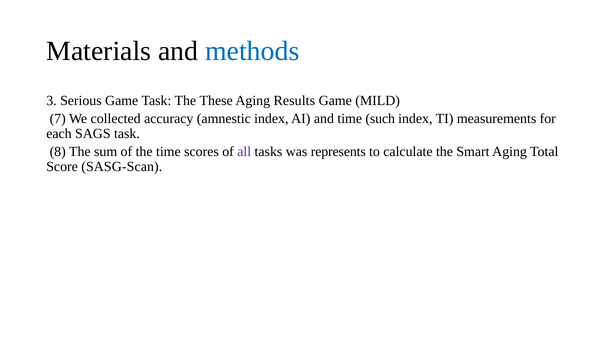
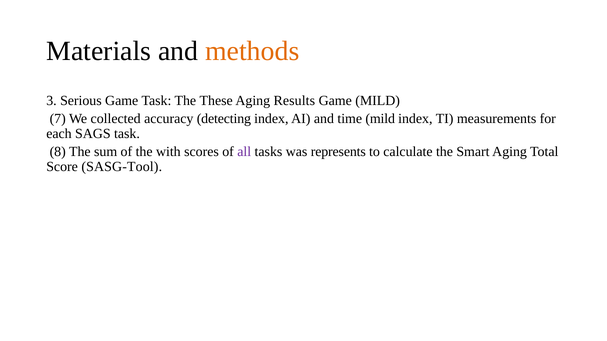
methods colour: blue -> orange (252, 51)
amnestic: amnestic -> detecting (224, 119)
time such: such -> mild (380, 119)
the time: time -> with (168, 152)
SASG-Scan: SASG-Scan -> SASG-Tool (122, 167)
